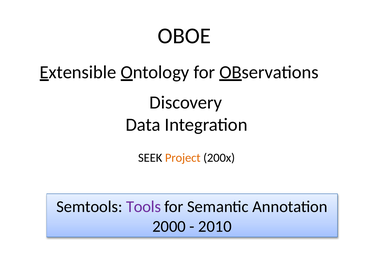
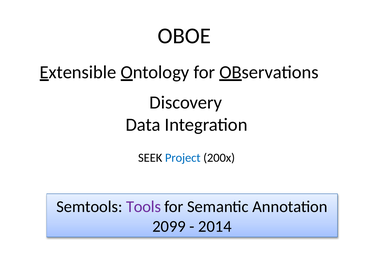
Project colour: orange -> blue (183, 158)
2000: 2000 -> 2099 (169, 227)
2010: 2010 -> 2014 (215, 227)
